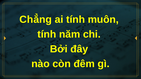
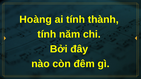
Chẳng: Chẳng -> Hoàng (36, 20)
muôn: muôn -> thành (103, 20)
